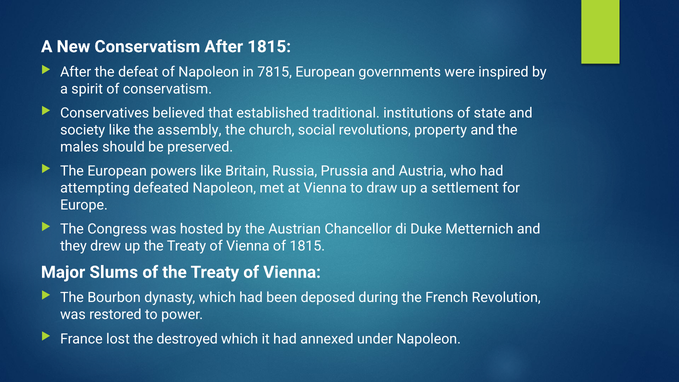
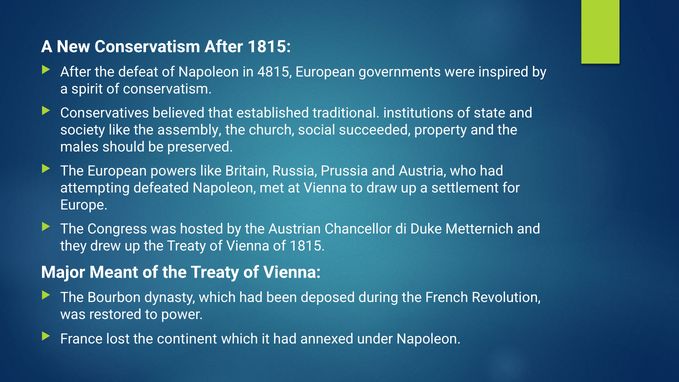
7815: 7815 -> 4815 (275, 72)
revolutions: revolutions -> succeeded (375, 130)
Slums: Slums -> Meant (114, 272)
destroyed: destroyed -> continent (187, 339)
